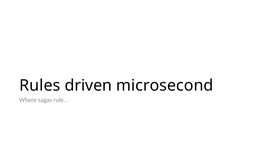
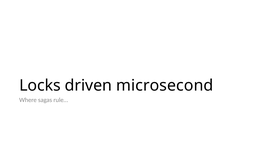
Rules: Rules -> Locks (40, 85)
